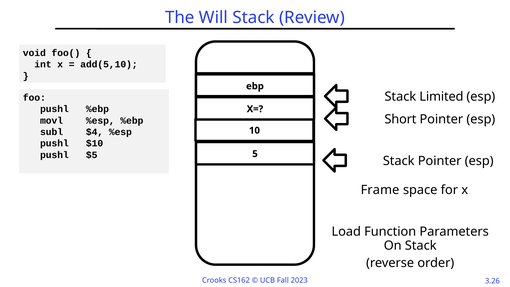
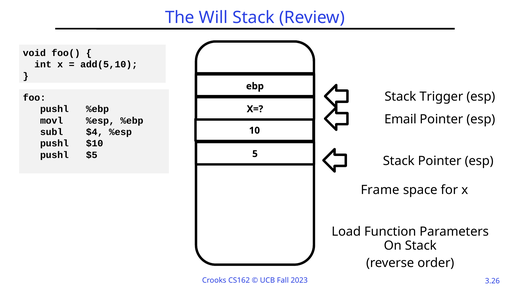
Limited: Limited -> Trigger (441, 97)
Short: Short -> Email (400, 119)
